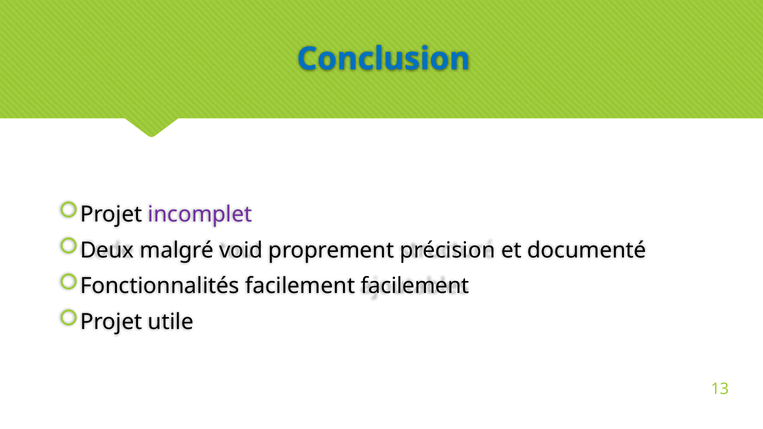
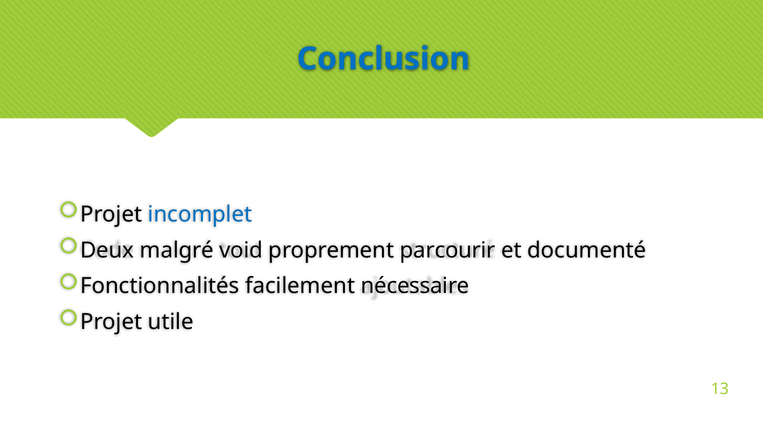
incomplet colour: purple -> blue (200, 214)
précision: précision -> parcourir (448, 250)
facilement facilement: facilement -> nécessaire (415, 286)
